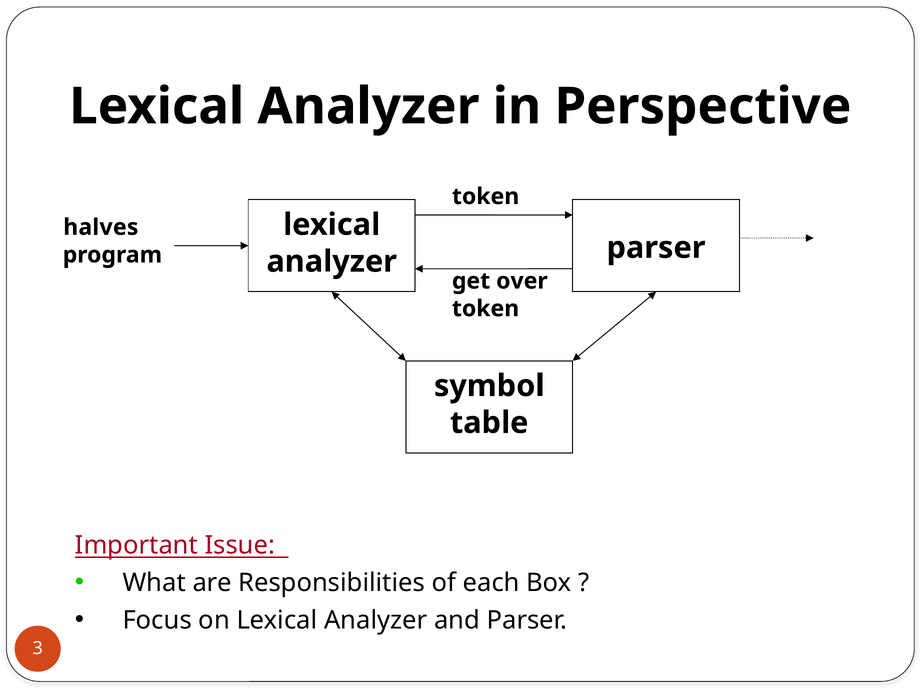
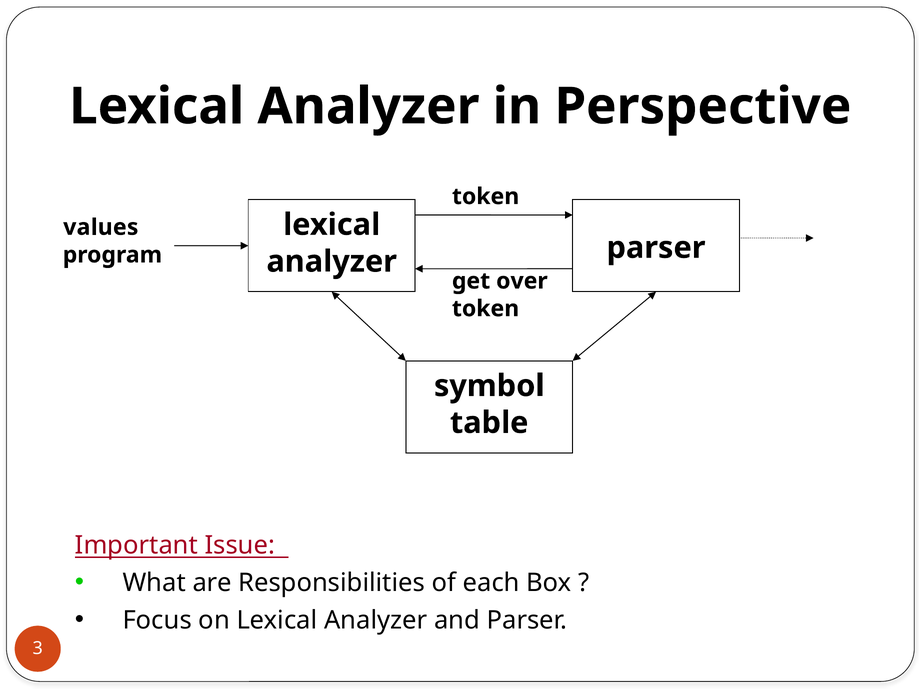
halves: halves -> values (101, 227)
